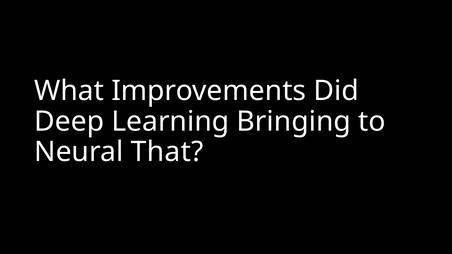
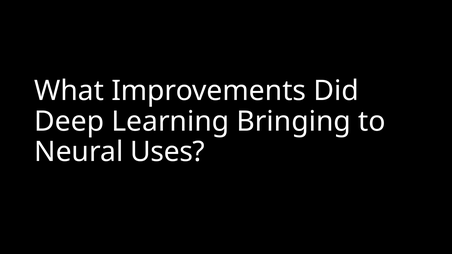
That: That -> Uses (167, 152)
